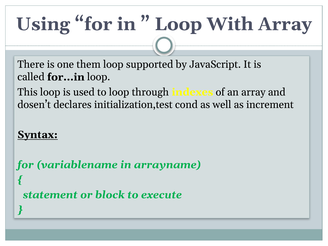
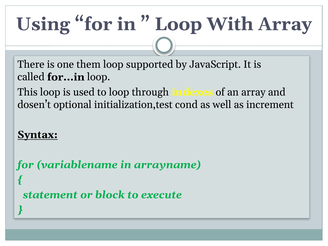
declares: declares -> optional (72, 105)
